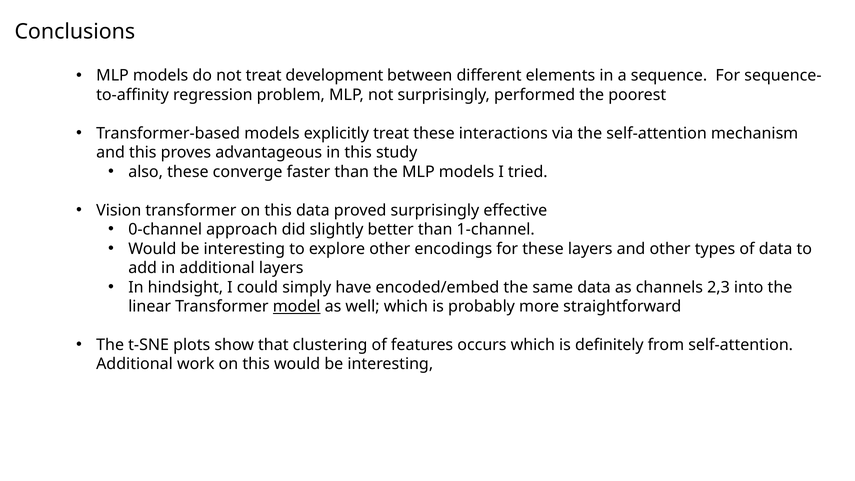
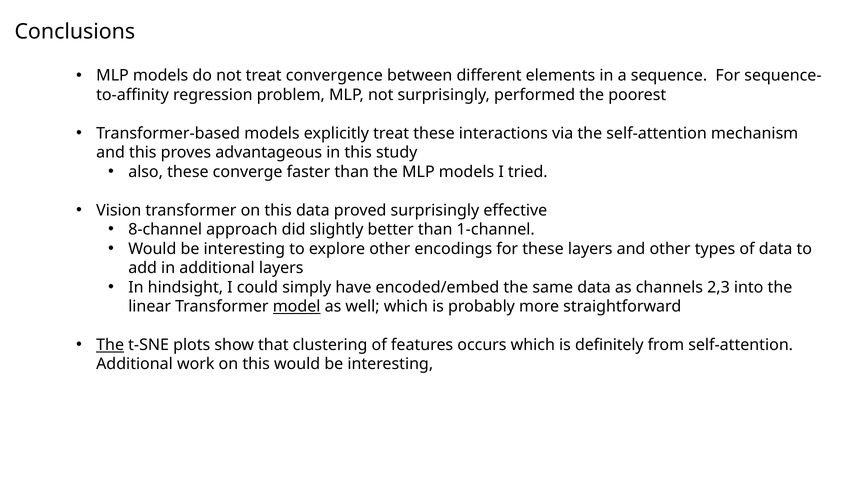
development: development -> convergence (334, 76)
0-channel: 0-channel -> 8-channel (165, 229)
The underline: none -> present (110, 345)
